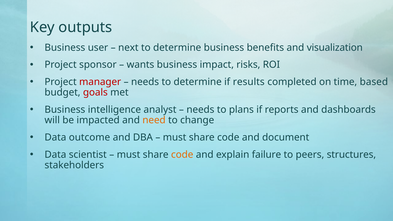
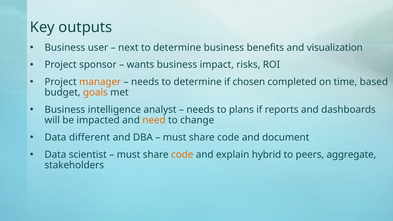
manager colour: red -> orange (100, 82)
results: results -> chosen (249, 82)
goals colour: red -> orange (95, 93)
outcome: outcome -> different (89, 137)
failure: failure -> hybrid (267, 155)
structures: structures -> aggregate (351, 155)
